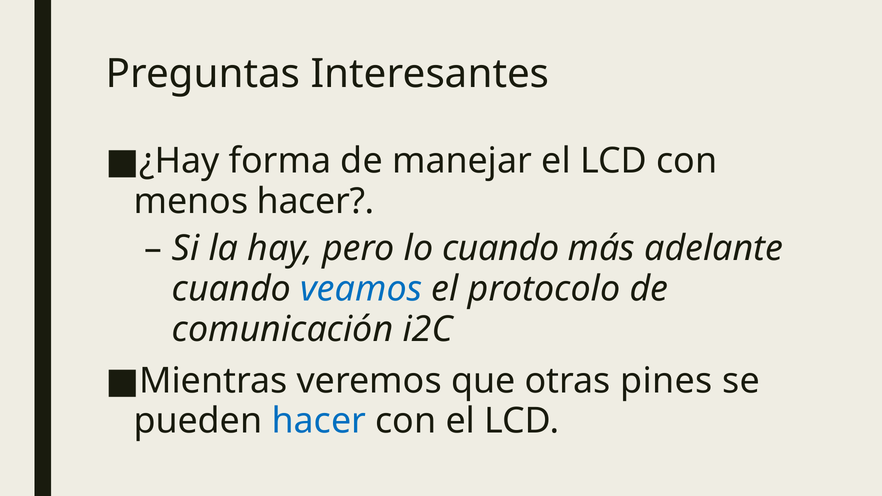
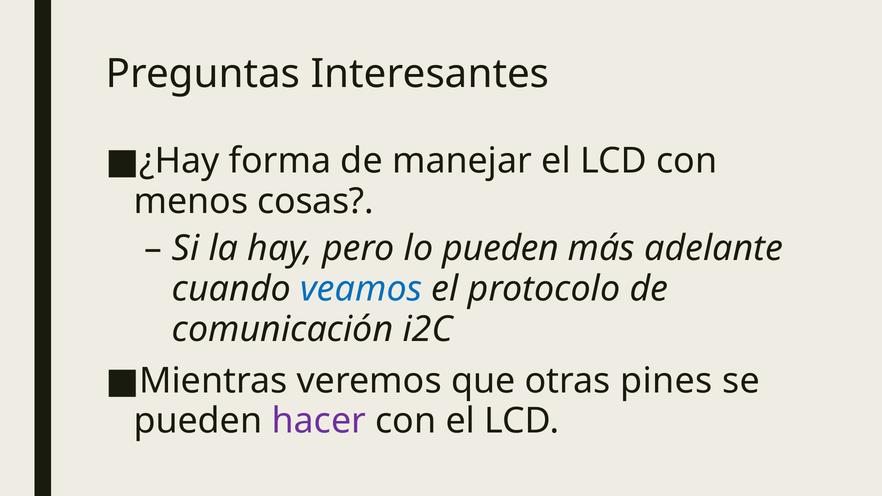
menos hacer: hacer -> cosas (316, 202)
lo cuando: cuando -> pueden (501, 248)
hacer colour: blue -> purple (319, 421)
